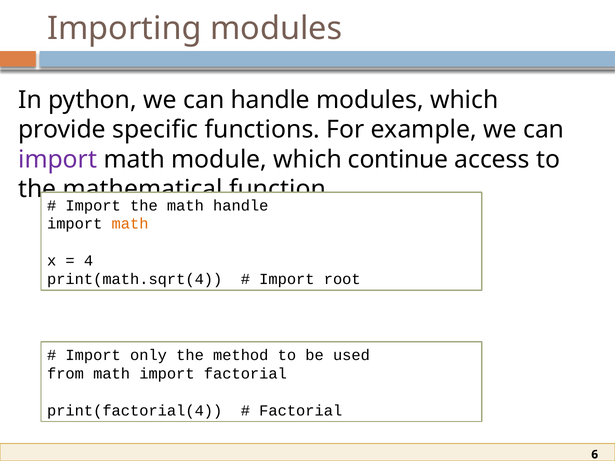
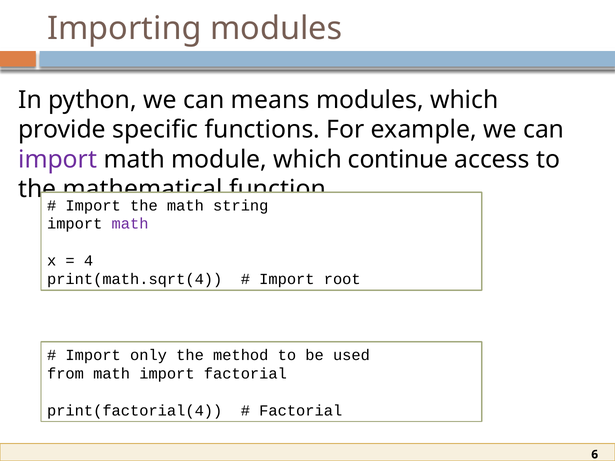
can handle: handle -> means (270, 100)
handle: handle -> string (241, 206)
math colour: orange -> purple (130, 224)
